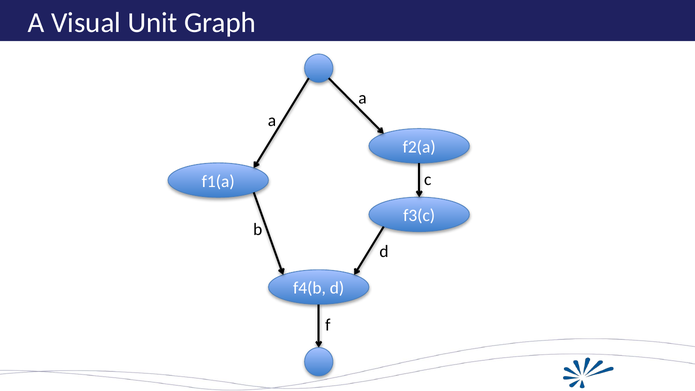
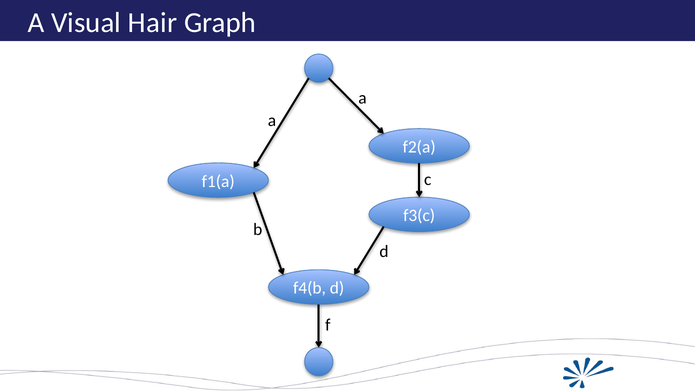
Unit: Unit -> Hair (152, 23)
